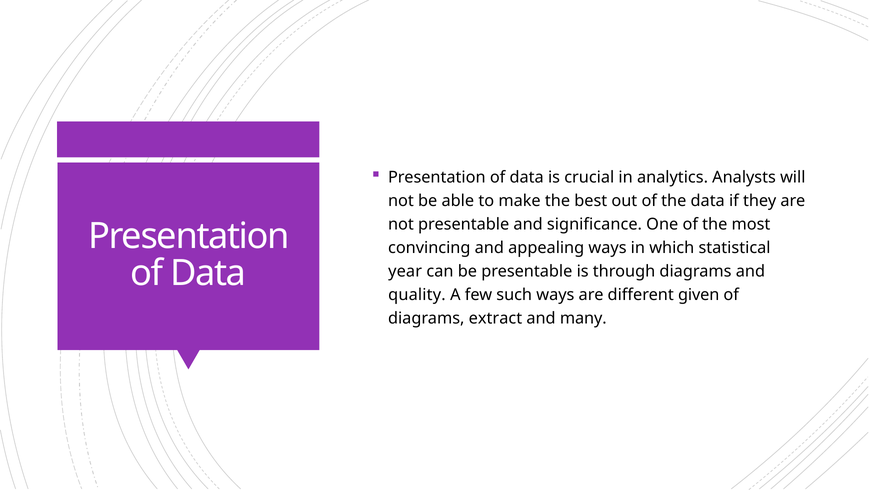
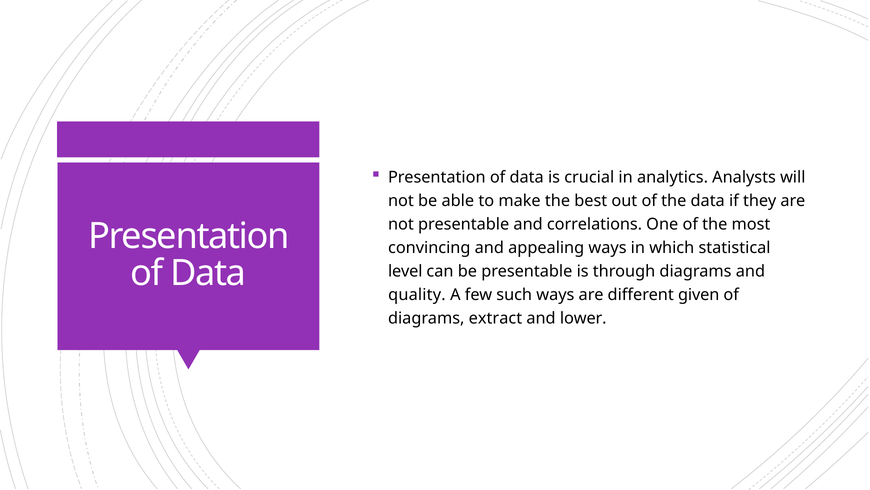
significance: significance -> correlations (595, 224)
year: year -> level (405, 271)
many: many -> lower (583, 318)
